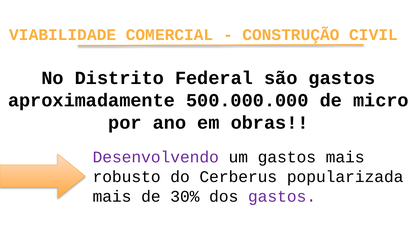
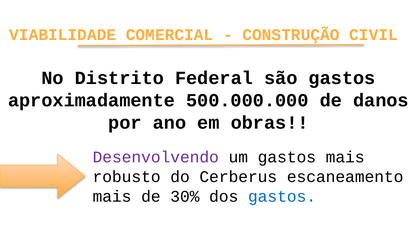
micro: micro -> danos (381, 100)
popularizada: popularizada -> escaneamento (345, 176)
gastos colour: purple -> blue (282, 196)
